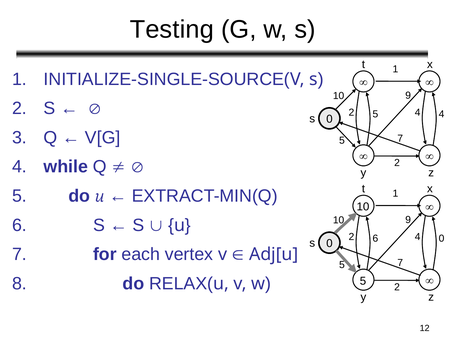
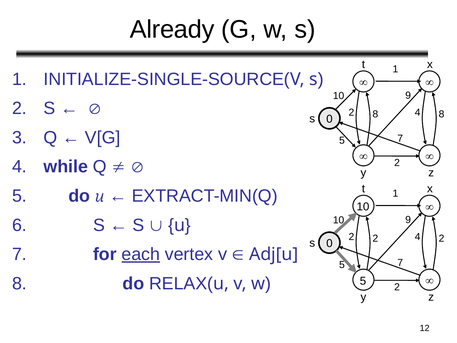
Testing: Testing -> Already (172, 29)
2 5: 5 -> 8 (375, 114)
4 4: 4 -> 8 (442, 114)
6: 6 -> 2 (375, 238)
0: 0 -> 2 (442, 238)
each underline: none -> present (141, 254)
